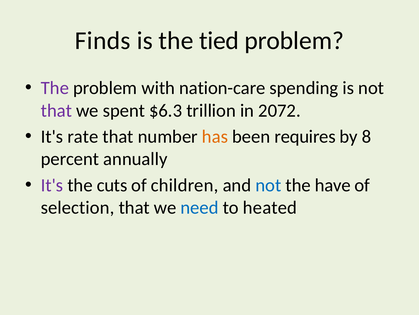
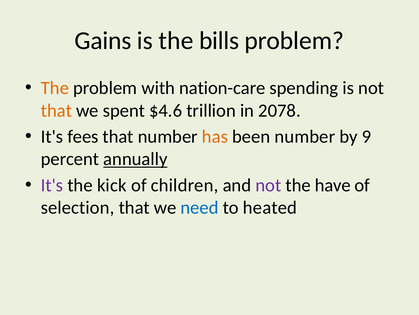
Finds: Finds -> Gains (103, 41)
tied: tied -> bills (219, 41)
The colour: purple -> orange (55, 88)
that colour: purple -> orange (56, 110)
$6.3: $6.3 -> $4.6 (166, 110)
2072: 2072 -> 2078 (280, 110)
rate: rate -> fees (83, 136)
been requires: requires -> number (305, 136)
8: 8 -> 9 (367, 136)
annually underline: none -> present (135, 159)
cuts: cuts -> kick (112, 185)
not colour: blue -> purple (268, 185)
